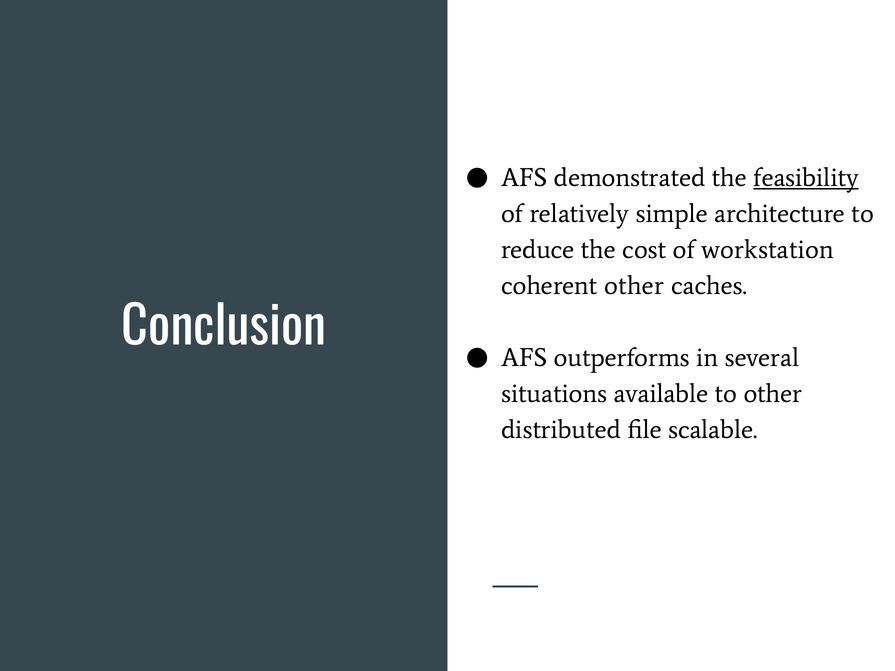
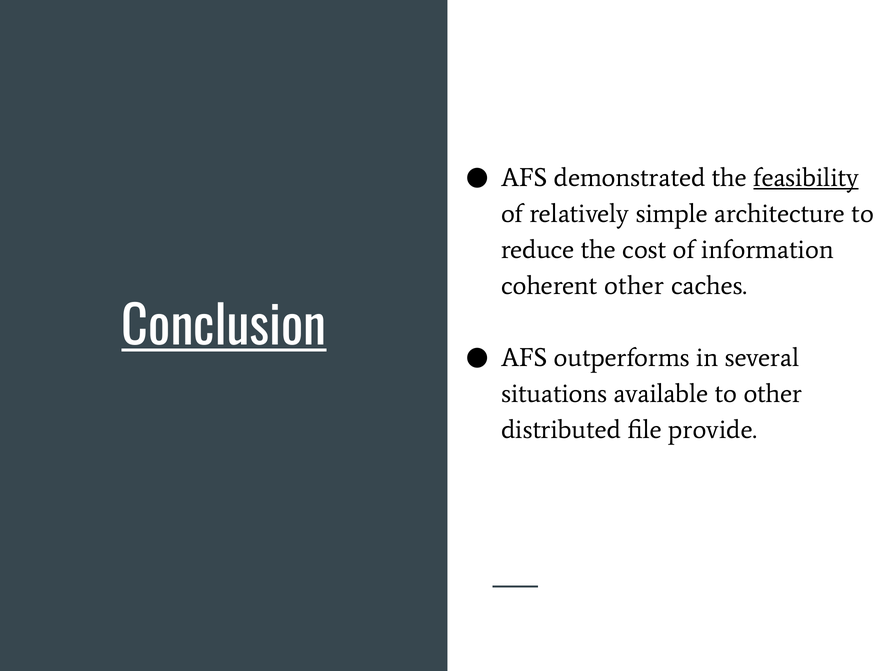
workstation: workstation -> information (768, 250)
Conclusion underline: none -> present (224, 328)
scalable: scalable -> provide (713, 430)
